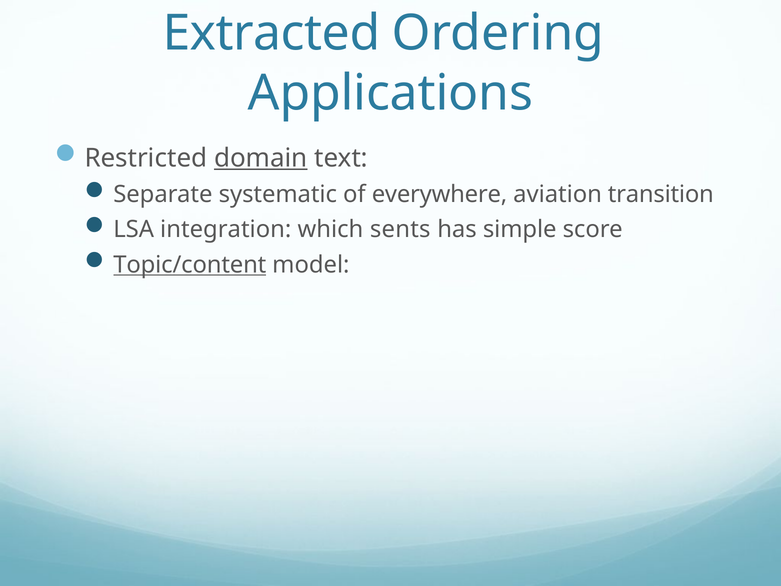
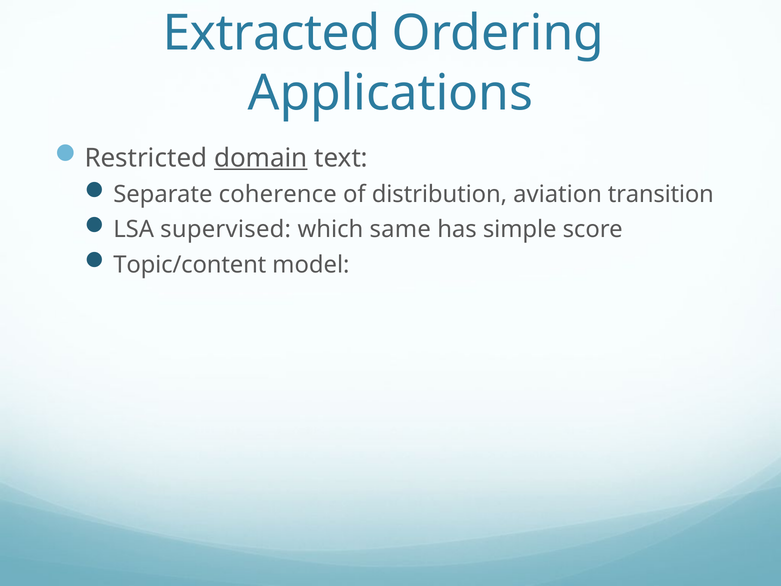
systematic: systematic -> coherence (278, 194)
everywhere: everywhere -> distribution (439, 194)
integration: integration -> supervised (226, 229)
sents: sents -> same (400, 229)
Topic/content underline: present -> none (190, 265)
